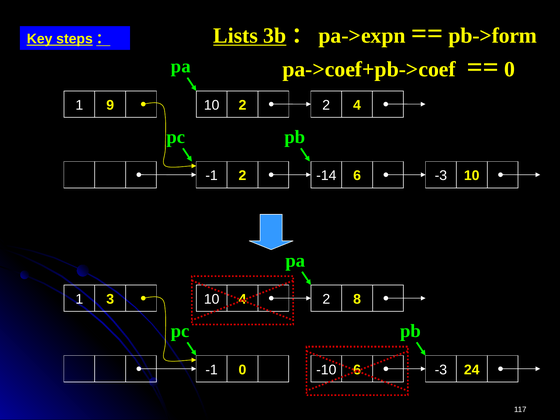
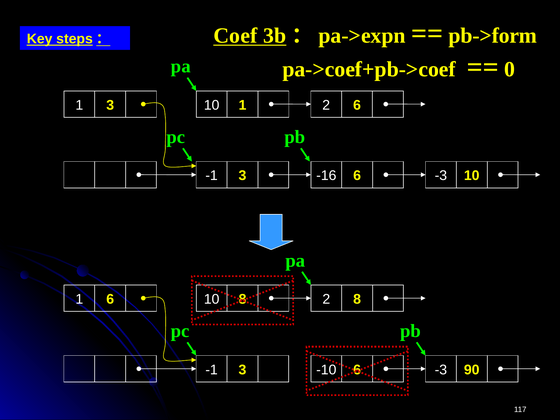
Lists: Lists -> Coef (235, 36)
1 9: 9 -> 3 (110, 105)
10 2: 2 -> 1 (243, 105)
2 4: 4 -> 6 (357, 105)
2: 2 -> 3 (242, 176)
-14: -14 -> -16 (326, 176)
1 3: 3 -> 6 (110, 299)
10 4: 4 -> 8 (243, 299)
0: 0 -> 3 (242, 370)
24: 24 -> 90 (472, 370)
